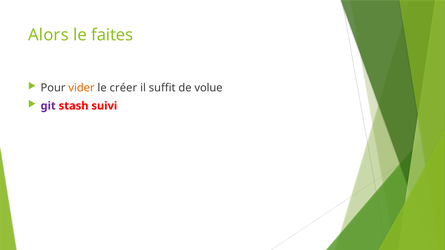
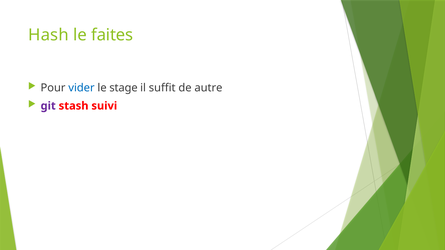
Alors: Alors -> Hash (48, 35)
vider colour: orange -> blue (82, 88)
créer: créer -> stage (123, 88)
volue: volue -> autre (208, 88)
